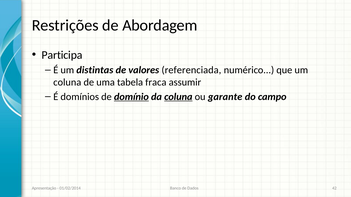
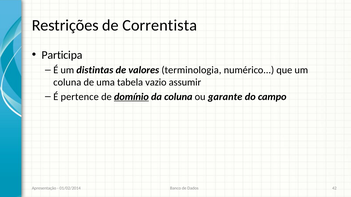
Abordagem: Abordagem -> Correntista (160, 25)
referenciada: referenciada -> terminologia (191, 70)
fraca: fraca -> vazio (156, 83)
domínios: domínios -> pertence (80, 97)
coluna underline: present -> none (178, 97)
